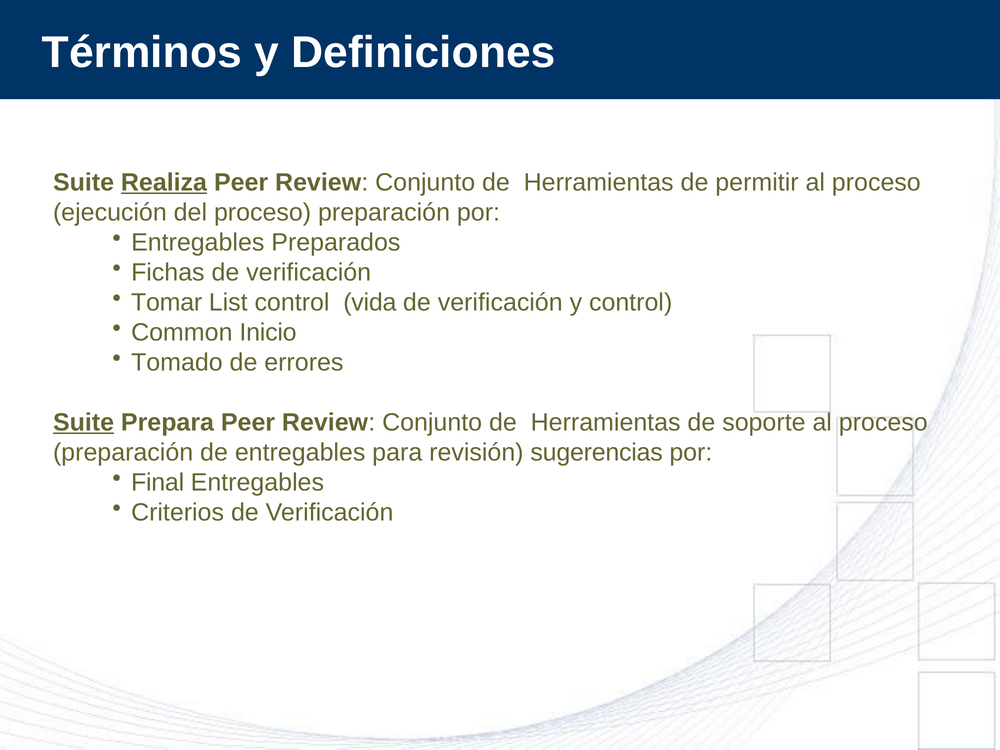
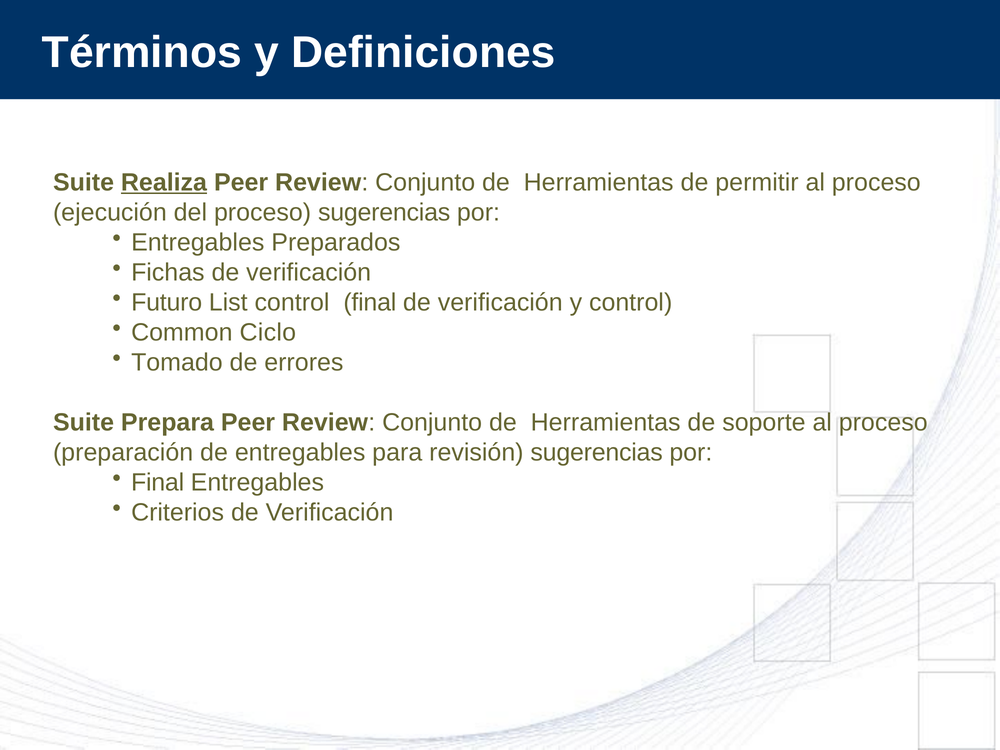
del proceso preparación: preparación -> sugerencias (384, 213)
Tomar: Tomar -> Futuro (167, 303)
control vida: vida -> final (370, 303)
Inicio: Inicio -> Ciclo (268, 333)
Suite underline: present -> none (84, 423)
